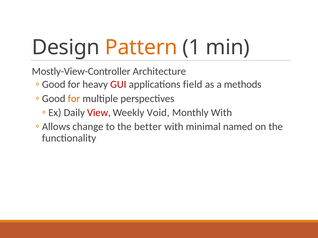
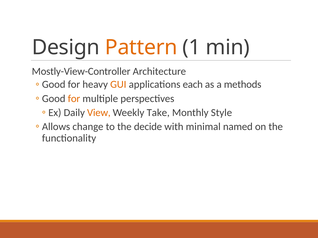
GUI colour: red -> orange (118, 85)
field: field -> each (193, 85)
View colour: red -> orange (99, 113)
Void: Void -> Take (158, 113)
Monthly With: With -> Style (221, 113)
better: better -> decide (148, 127)
